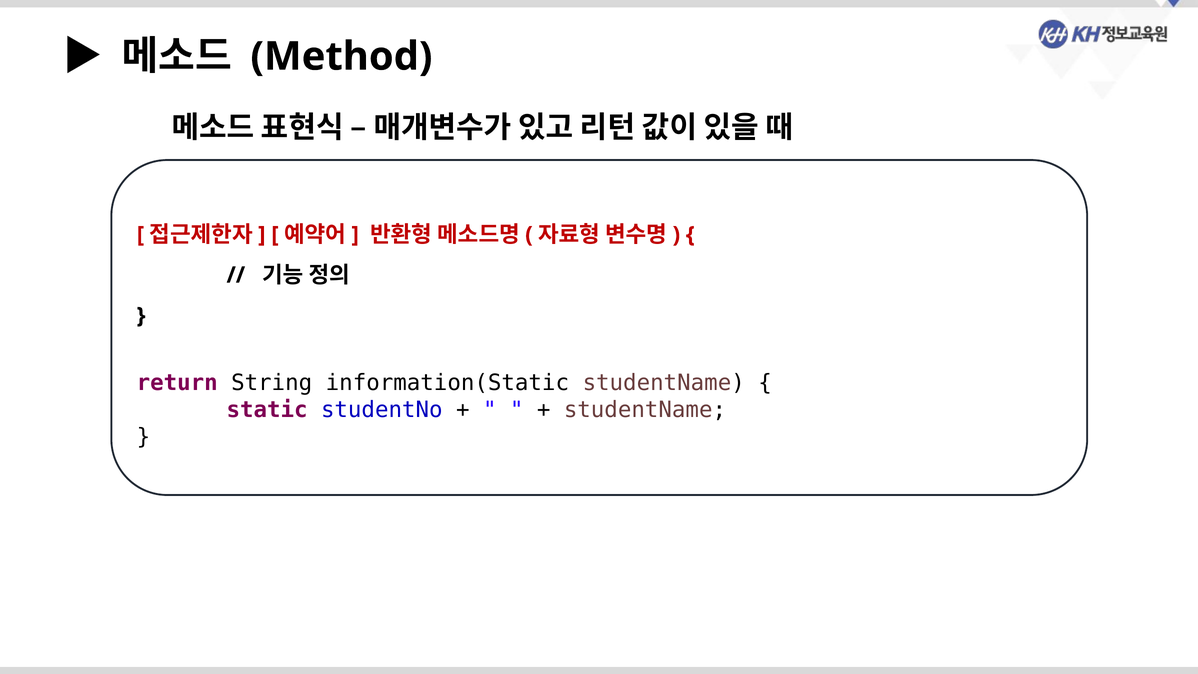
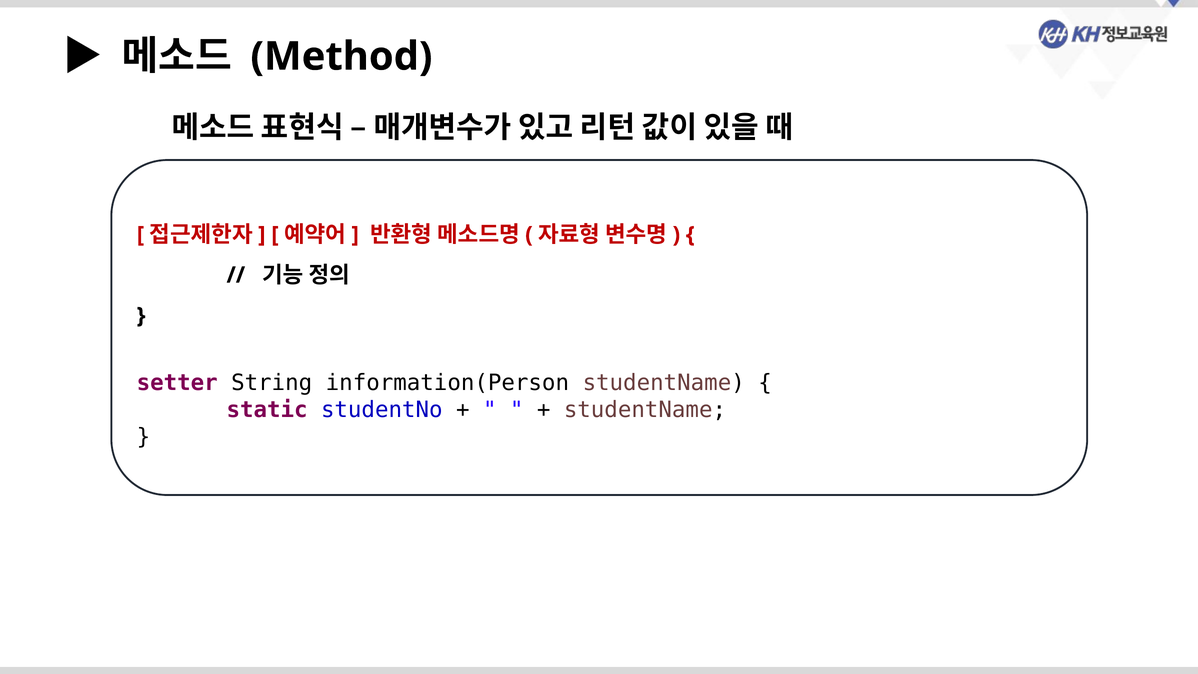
return: return -> setter (177, 383)
information(Static: information(Static -> information(Person (447, 383)
